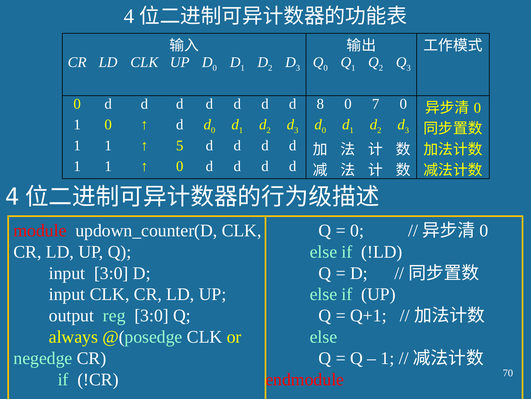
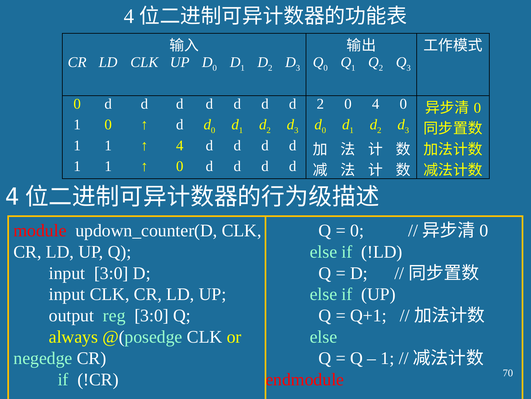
d d 8: 8 -> 2 (320, 104)
0 7: 7 -> 4 (376, 104)
5: 5 -> 4 (180, 145)
